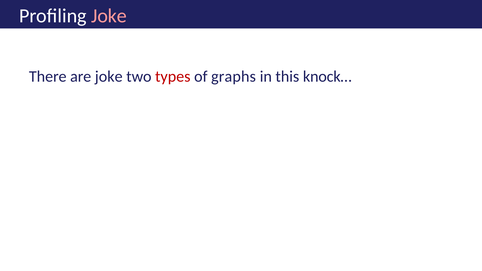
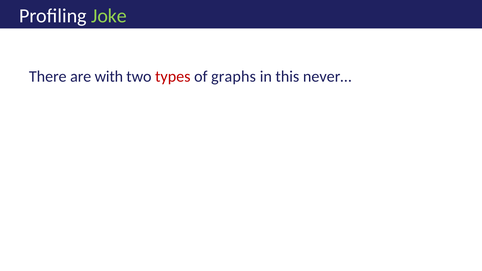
Joke colour: pink -> light green (109, 16)
are joke: joke -> with (109, 76)
knock…: knock… -> never… (327, 76)
